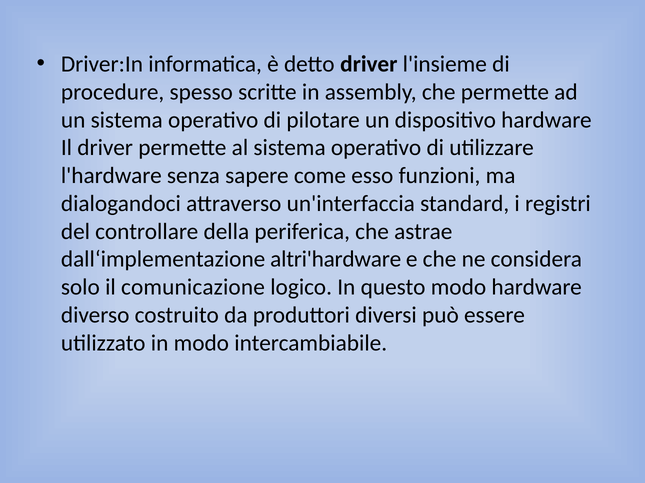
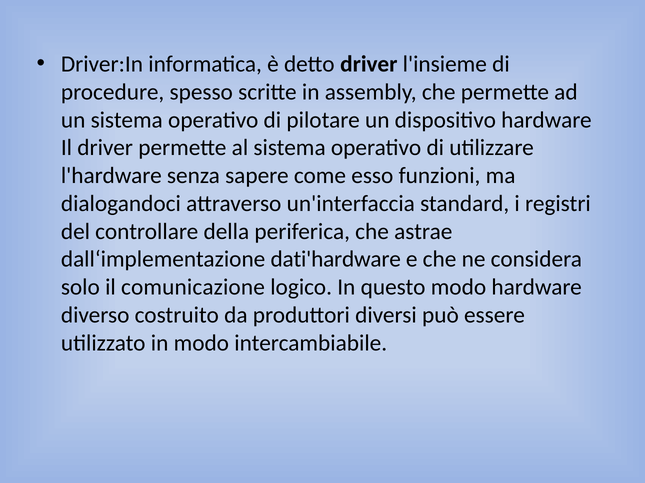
altri'hardware: altri'hardware -> dati'hardware (336, 260)
